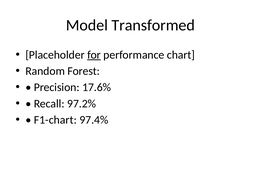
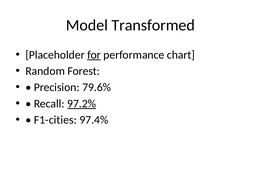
17.6%: 17.6% -> 79.6% (97, 87)
97.2% underline: none -> present (82, 103)
F1-chart: F1-chart -> F1-cities (55, 120)
